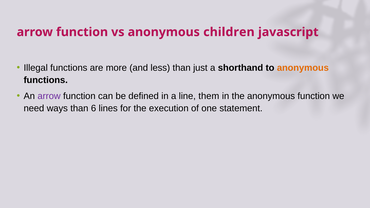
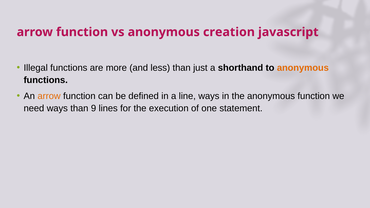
children: children -> creation (229, 32)
arrow colour: purple -> orange (49, 96)
line them: them -> ways (209, 96)
6: 6 -> 9 (94, 108)
